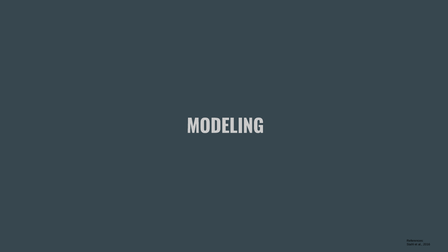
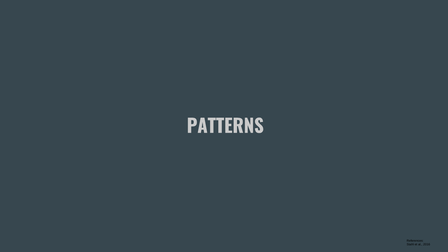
MODELING: MODELING -> PATTERNS (225, 127)
